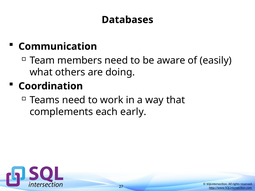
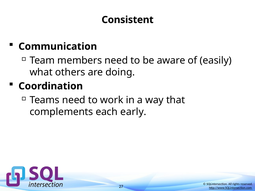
Databases: Databases -> Consistent (128, 20)
